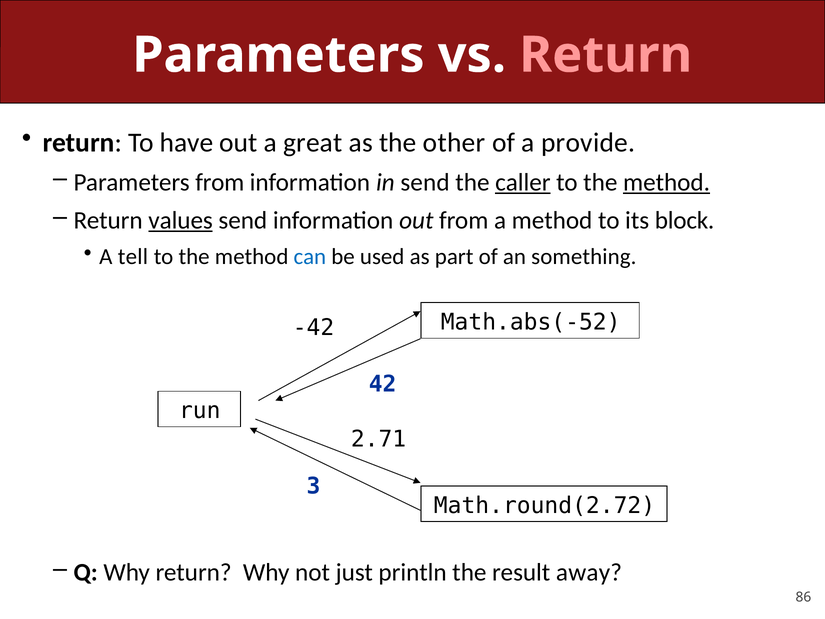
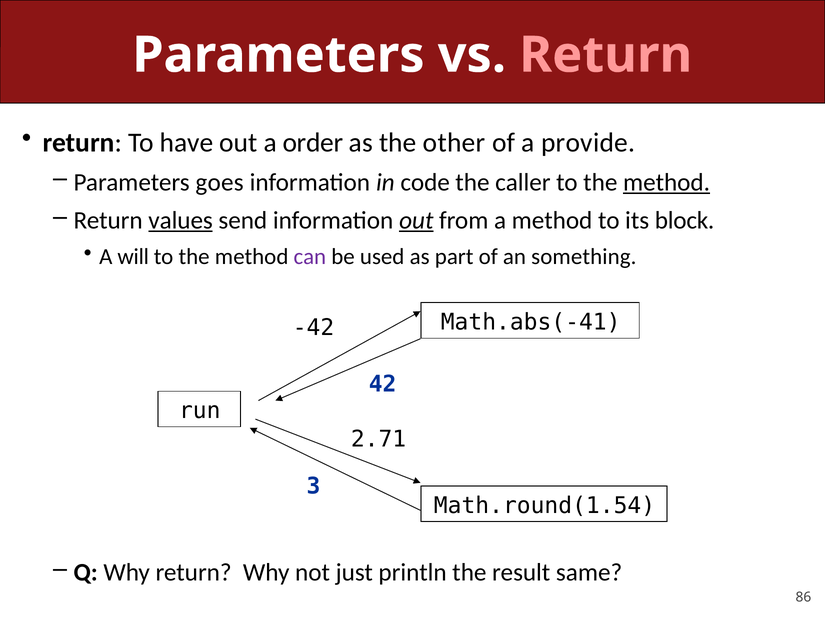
great: great -> order (313, 143)
Parameters from: from -> goes (220, 182)
in send: send -> code (425, 182)
caller underline: present -> none (523, 182)
out underline: none -> present (416, 221)
tell: tell -> will (133, 257)
can colour: blue -> purple (310, 257)
Math.abs(-52: Math.abs(-52 -> Math.abs(-41 (531, 322)
Math.round(2.72: Math.round(2.72 -> Math.round(1.54 (544, 505)
away: away -> same (589, 572)
